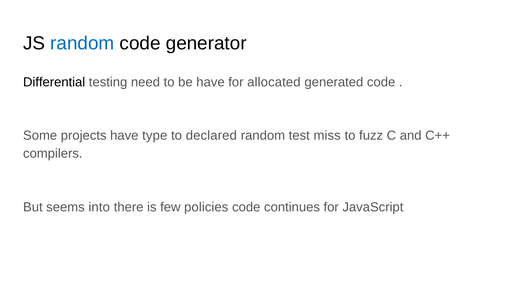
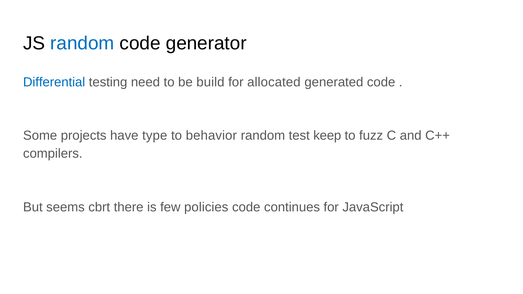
Differential colour: black -> blue (54, 82)
be have: have -> build (210, 82)
declared: declared -> behavior (211, 136)
miss: miss -> keep (327, 136)
into: into -> cbrt (99, 207)
